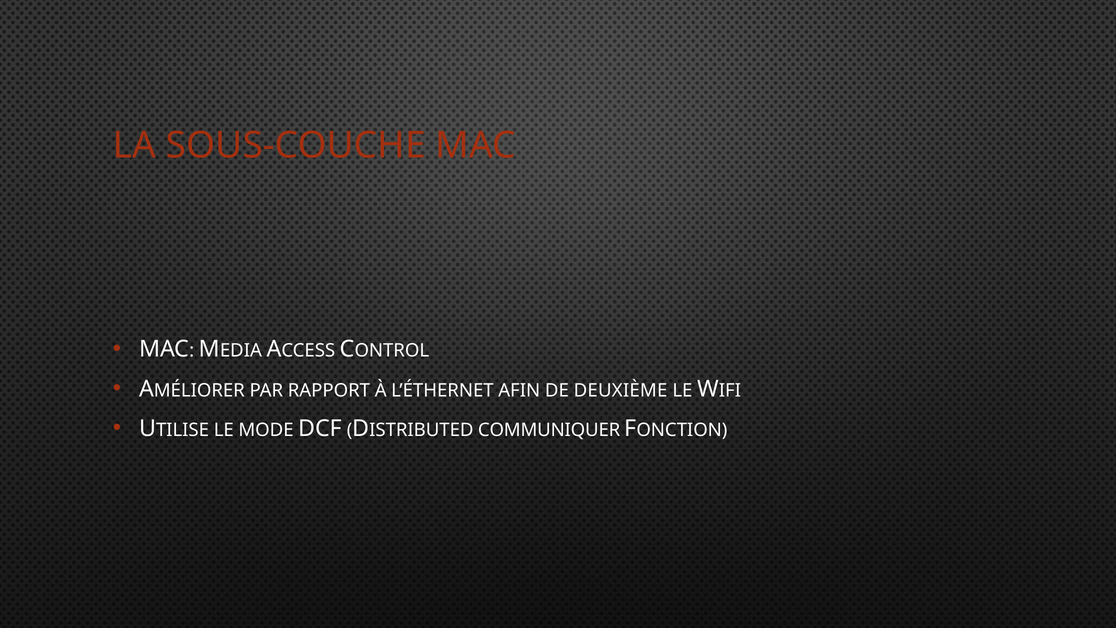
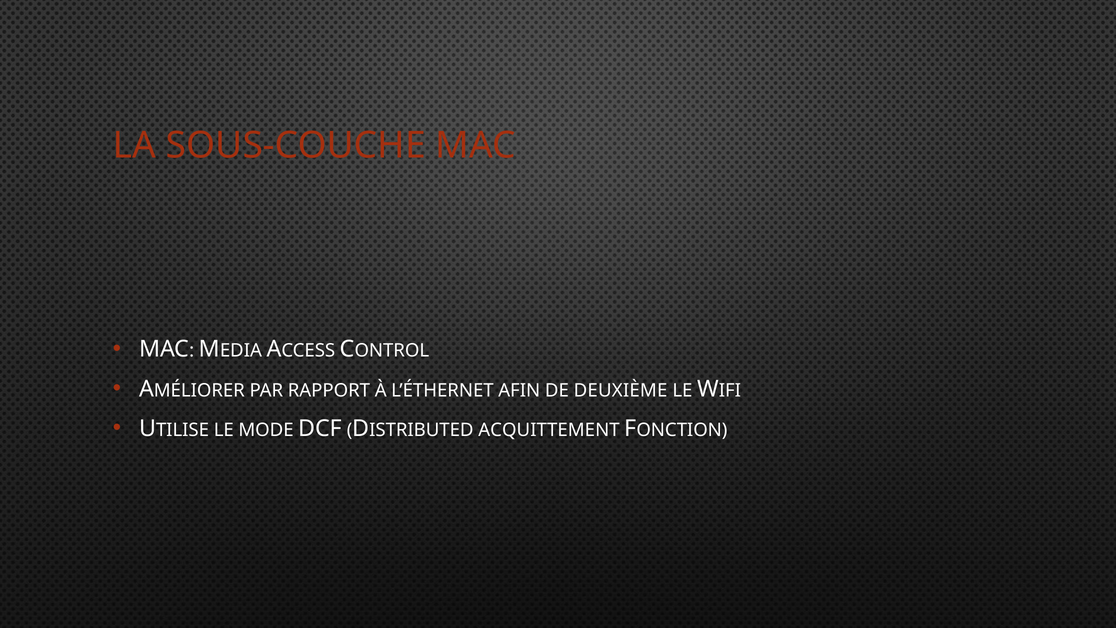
COMMUNIQUER: COMMUNIQUER -> ACQUITTEMENT (549, 430)
